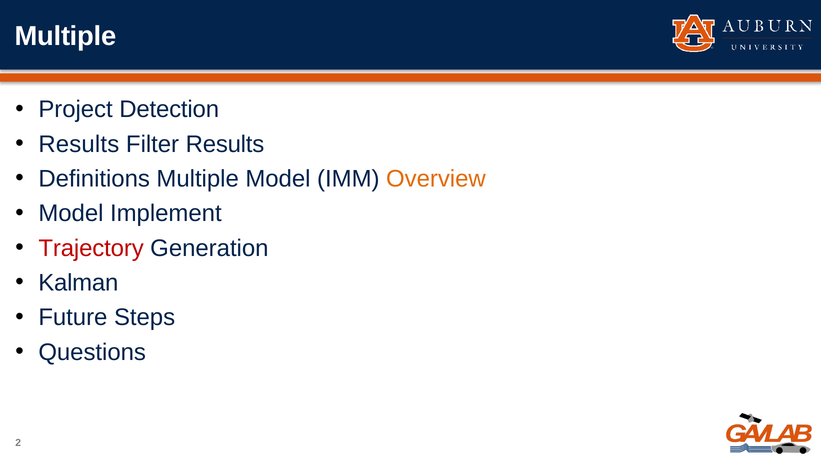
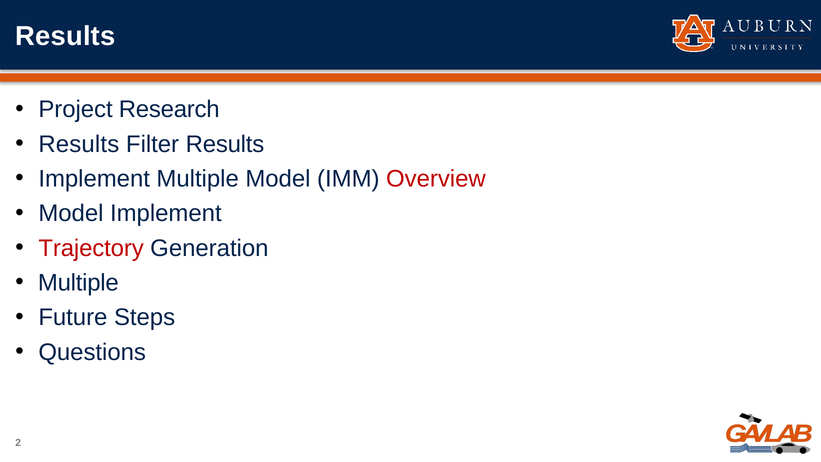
Multiple: Multiple -> Results (65, 36)
Detection: Detection -> Research (169, 109)
Definitions: Definitions -> Implement (94, 179)
Overview colour: orange -> red (436, 179)
Kalman: Kalman -> Multiple (78, 283)
